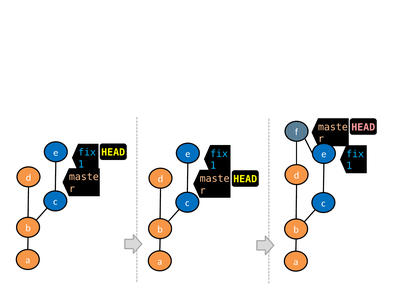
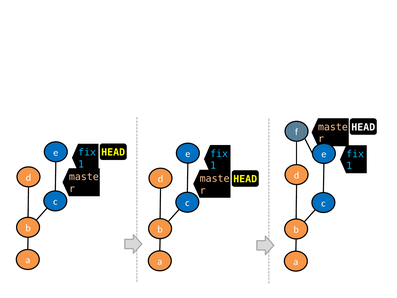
HEAD colour: pink -> white (363, 127)
